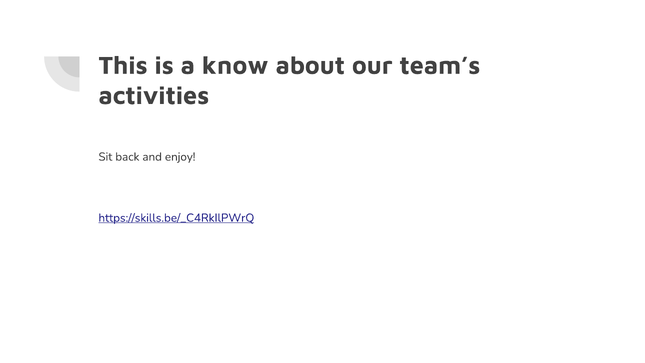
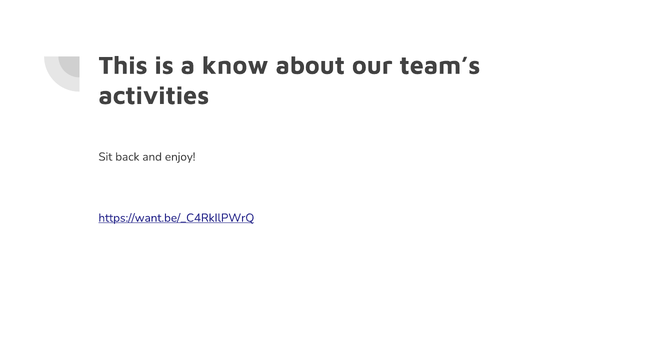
https://skills.be/_C4RkIlPWrQ: https://skills.be/_C4RkIlPWrQ -> https://want.be/_C4RkIlPWrQ (176, 218)
